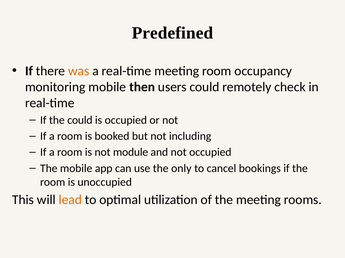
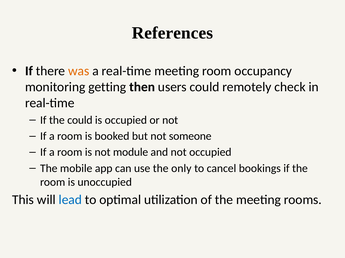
Predefined: Predefined -> References (172, 33)
monitoring mobile: mobile -> getting (107, 87)
including: including -> someone (190, 137)
lead colour: orange -> blue (70, 200)
